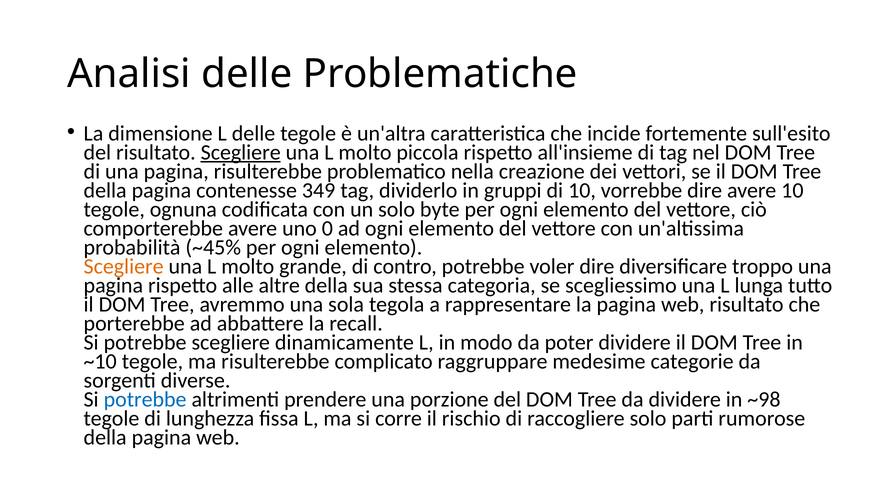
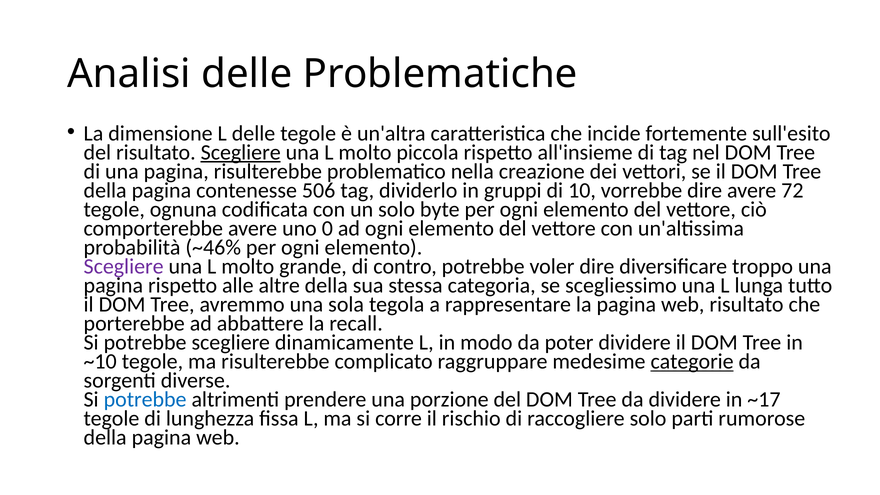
349: 349 -> 506 (319, 190)
avere 10: 10 -> 72 (792, 190)
~45%: ~45% -> ~46% (213, 247)
Scegliere colour: orange -> purple (124, 266)
categorie underline: none -> present (692, 362)
~98: ~98 -> ~17 (764, 400)
